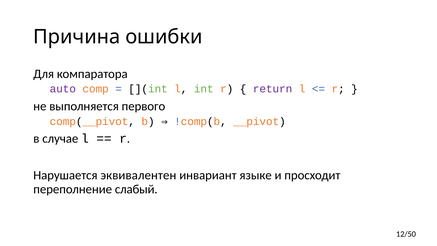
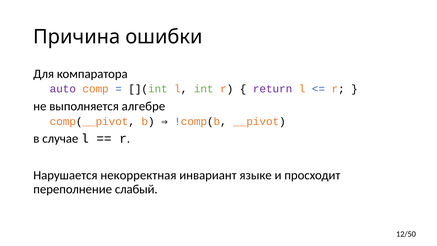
первого: первого -> алгебре (143, 106)
эквивалентен: эквивалентен -> некорректная (138, 175)
